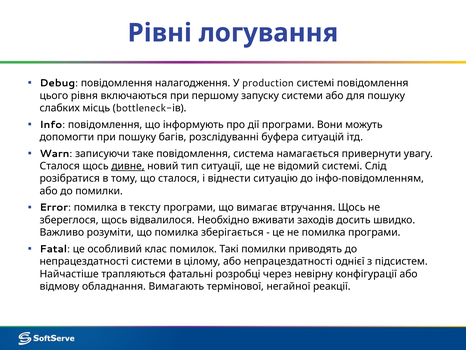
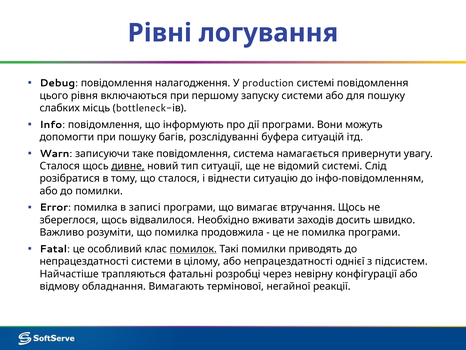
тексту: тексту -> записі (145, 207)
зберігається: зберігається -> продовжила (232, 232)
помилок underline: none -> present (193, 249)
